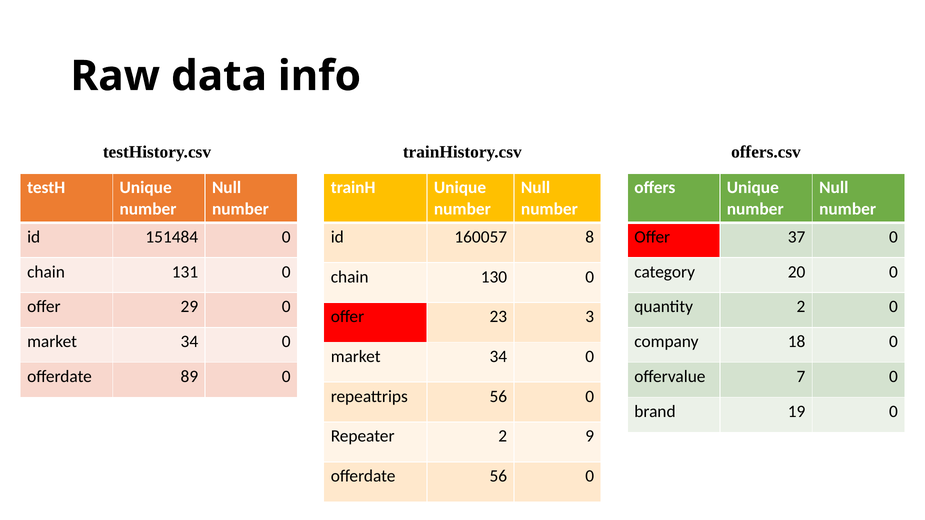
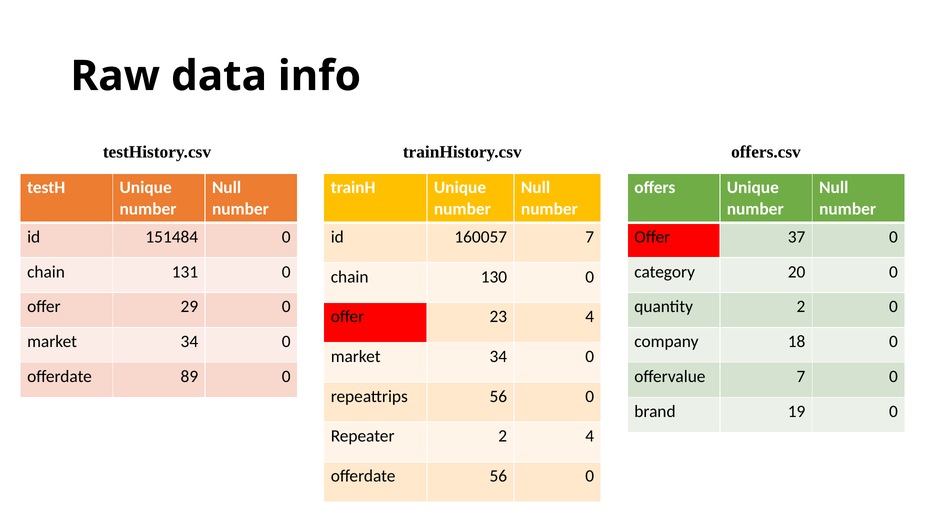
160057 8: 8 -> 7 (590, 237)
23 3: 3 -> 4 (590, 317)
2 9: 9 -> 4 (590, 437)
